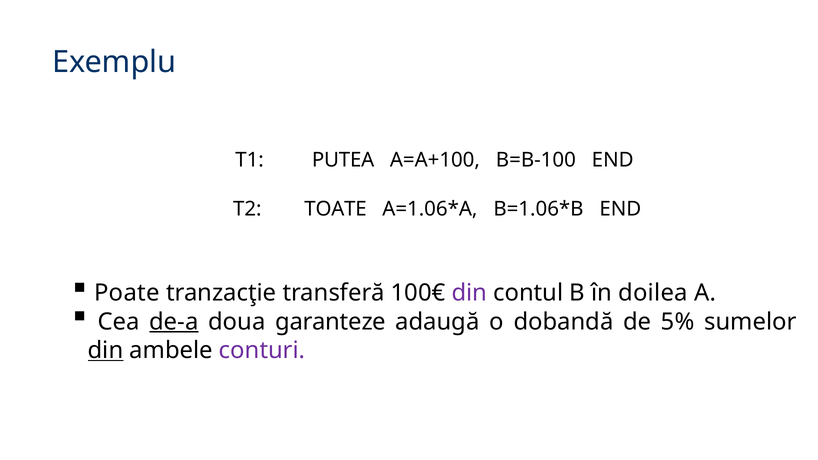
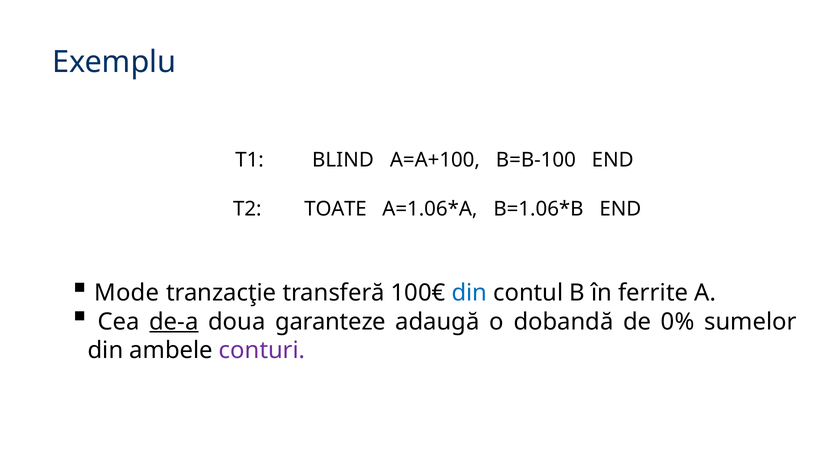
PUTEA: PUTEA -> BLIND (343, 160)
Poate: Poate -> Mode (127, 293)
din colour: purple -> blue (469, 293)
doilea: doilea -> ferrite (653, 293)
5%: 5% -> 0% (678, 322)
din underline: present -> none (106, 350)
